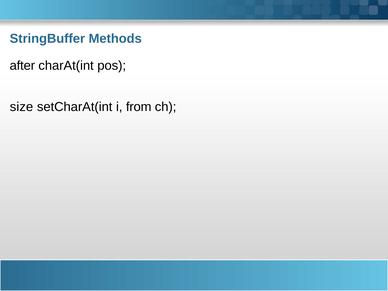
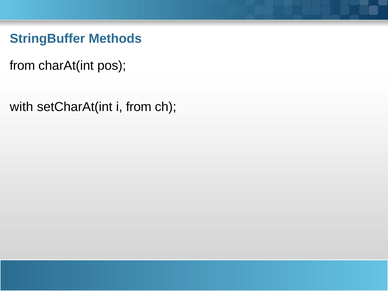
after: after -> from (22, 66)
size: size -> with (21, 107)
